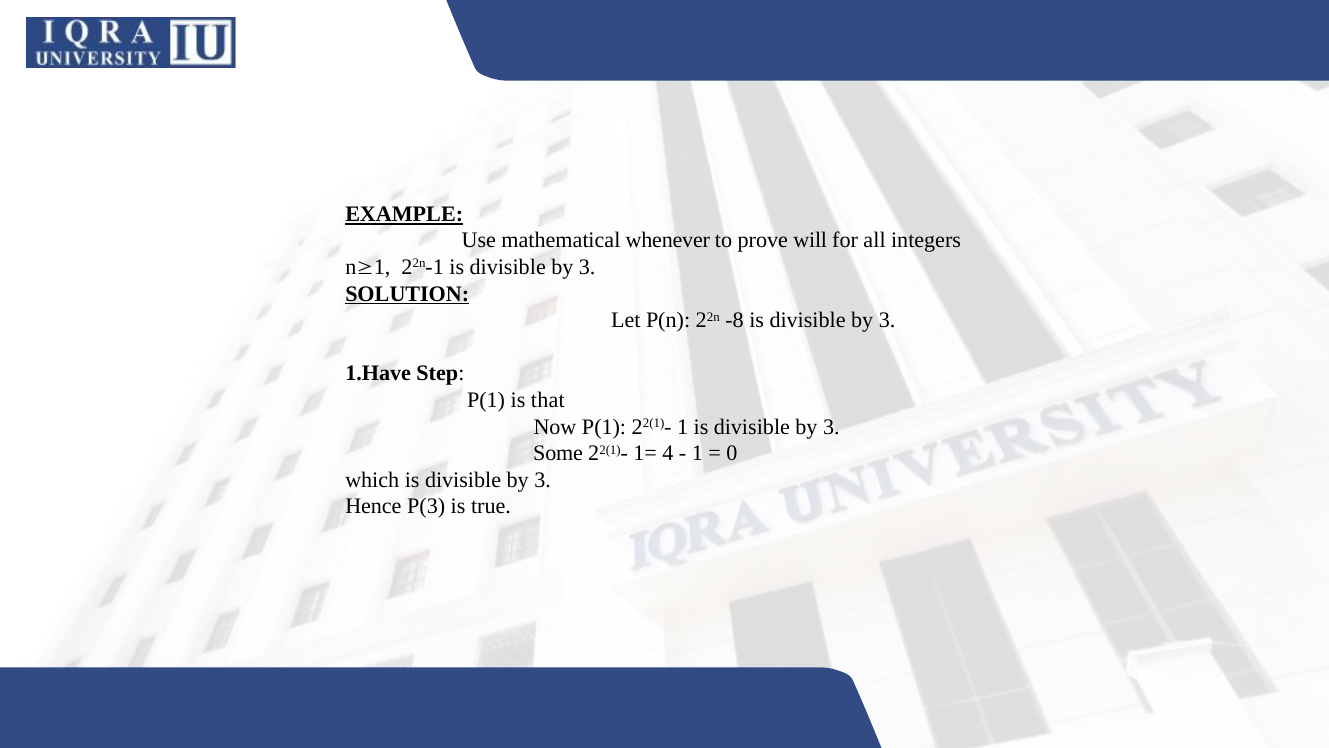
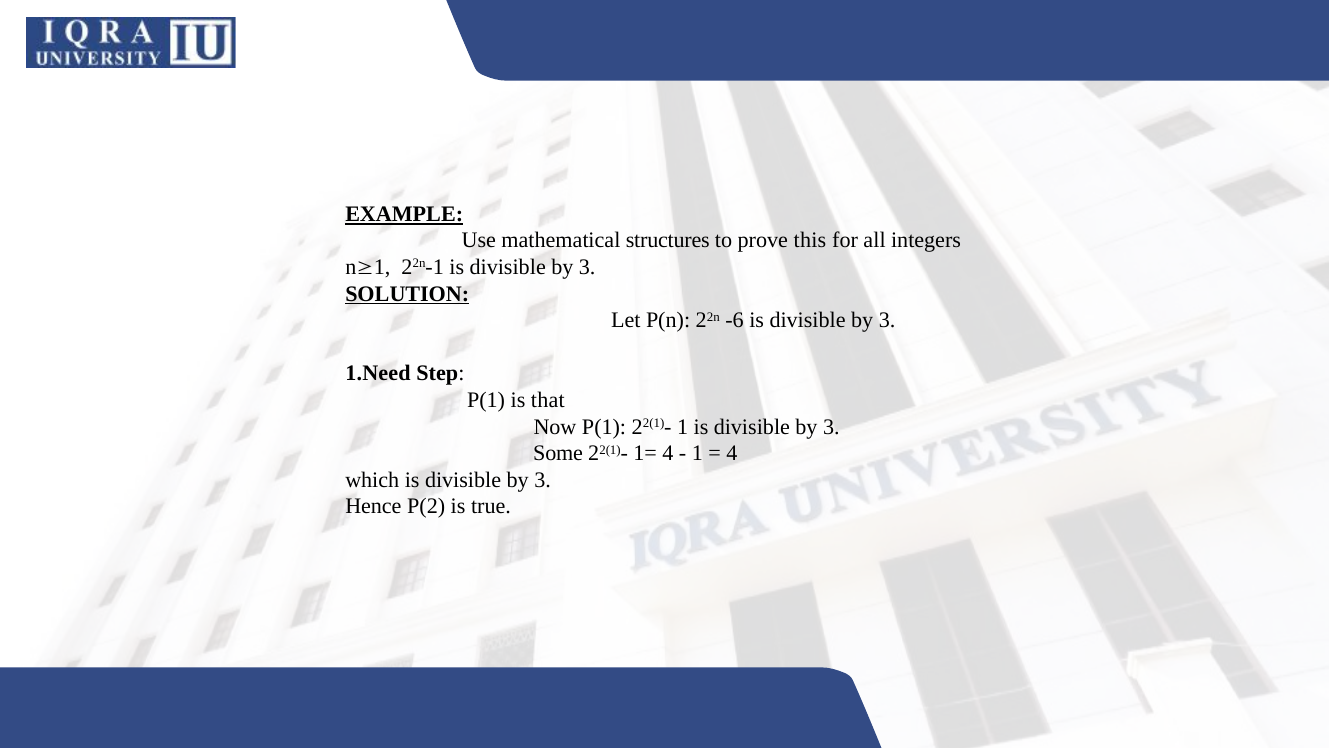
whenever: whenever -> structures (668, 240)
will: will -> this (810, 240)
-8: -8 -> -6 (735, 320)
1.Have: 1.Have -> 1.Need (378, 373)
0: 0 -> 4 (732, 453)
P(3: P(3 -> P(2 (426, 506)
